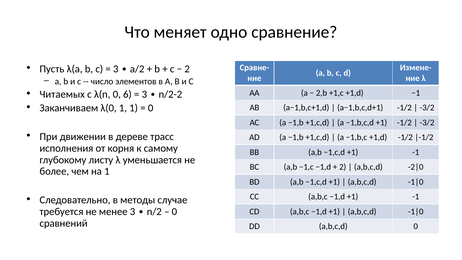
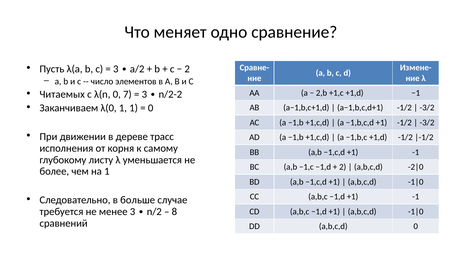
6: 6 -> 7 (127, 94)
методы: методы -> больше (138, 200)
0: 0 -> 8 (174, 212)
